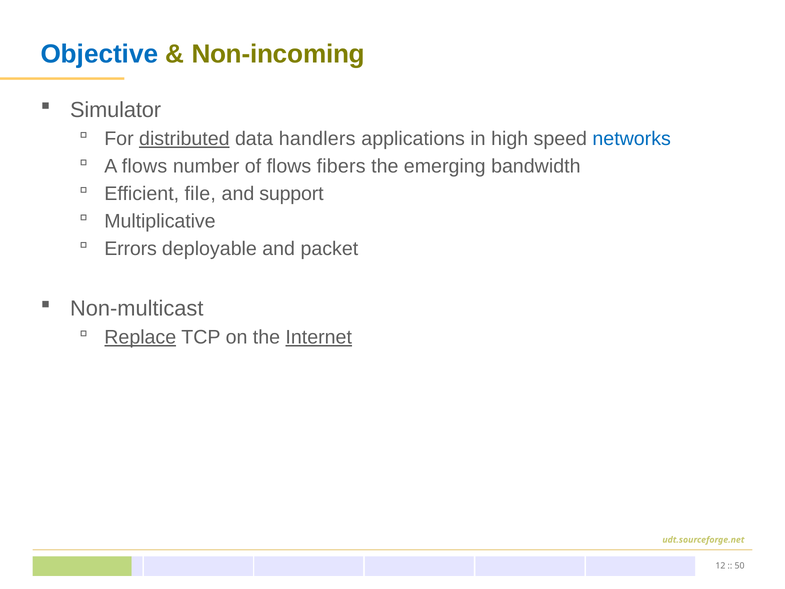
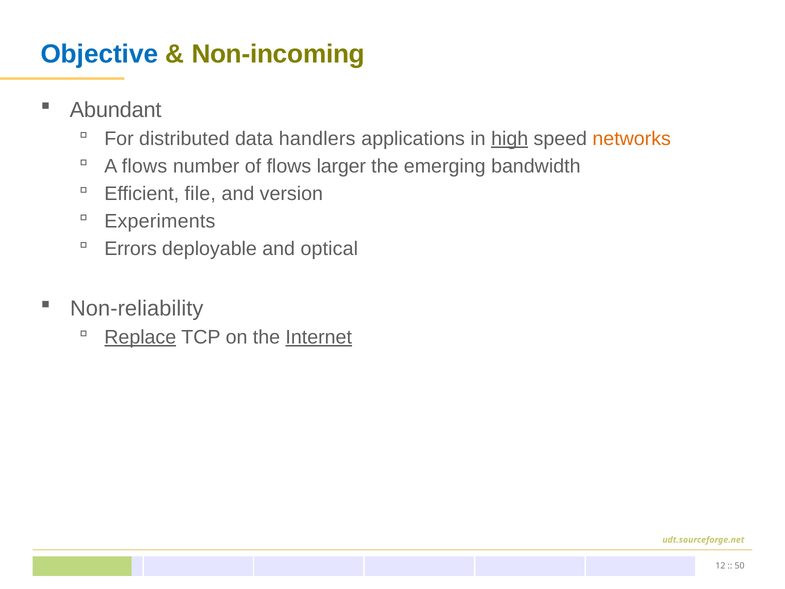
Simulator: Simulator -> Abundant (116, 110)
distributed underline: present -> none (184, 139)
high underline: none -> present (510, 139)
networks colour: blue -> orange (632, 139)
fibers: fibers -> larger (341, 166)
support: support -> version (291, 194)
Multiplicative: Multiplicative -> Experiments (160, 221)
packet: packet -> optical (329, 249)
Non-multicast: Non-multicast -> Non-reliability (137, 309)
